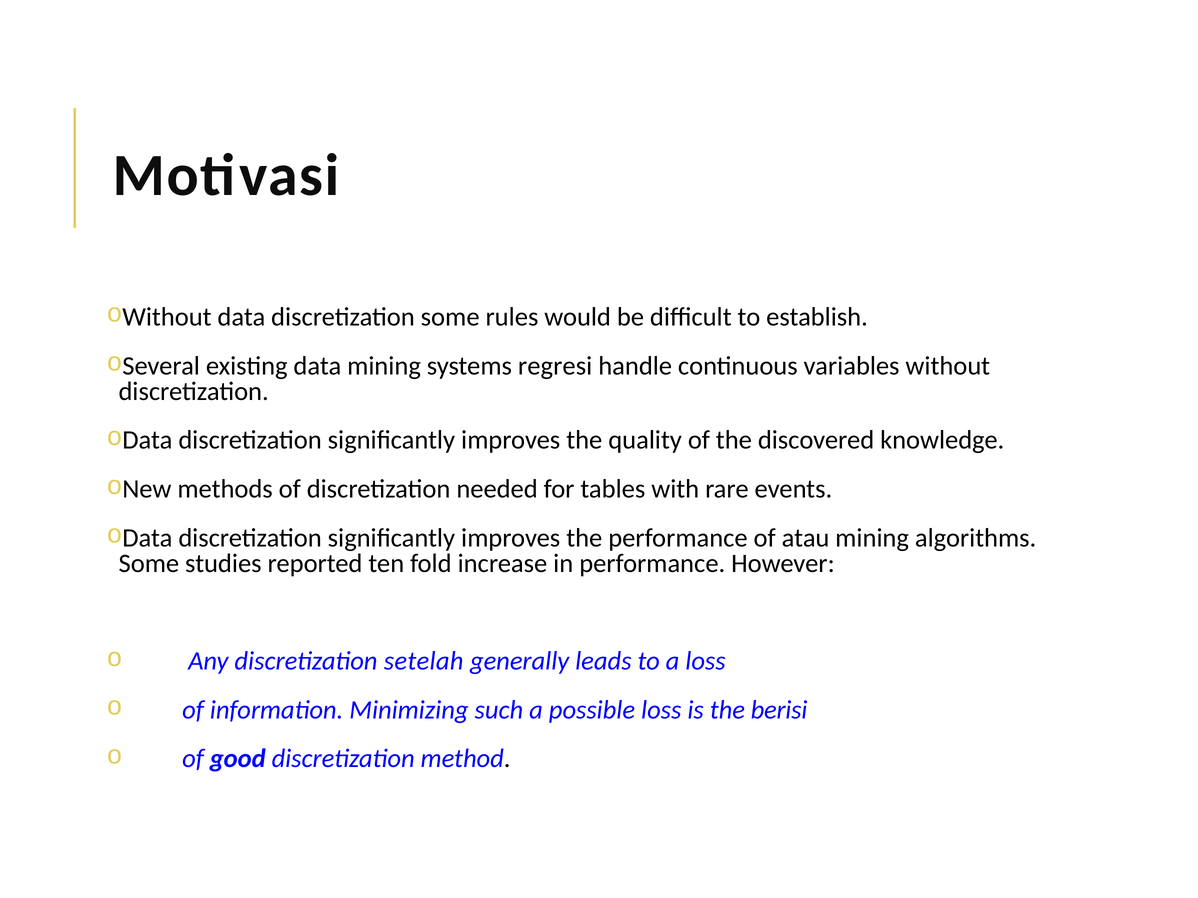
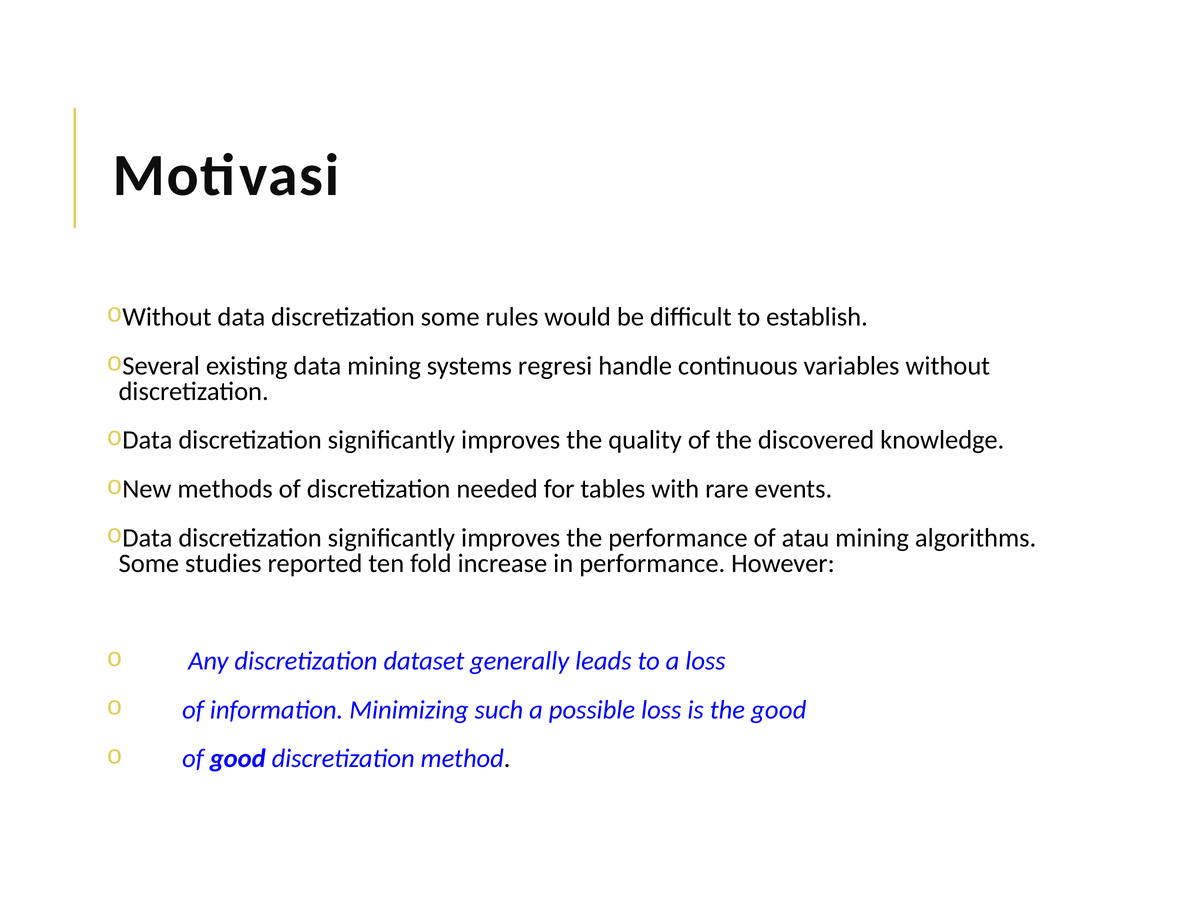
setelah: setelah -> dataset (424, 661)
the berisi: berisi -> good (779, 710)
